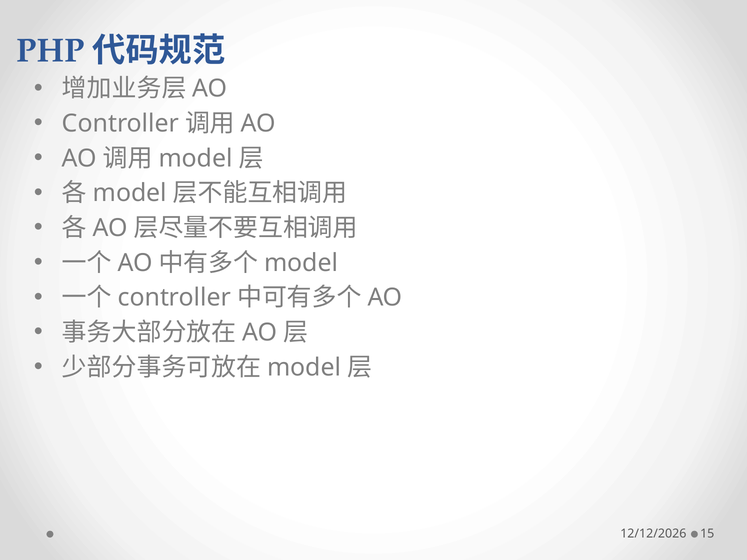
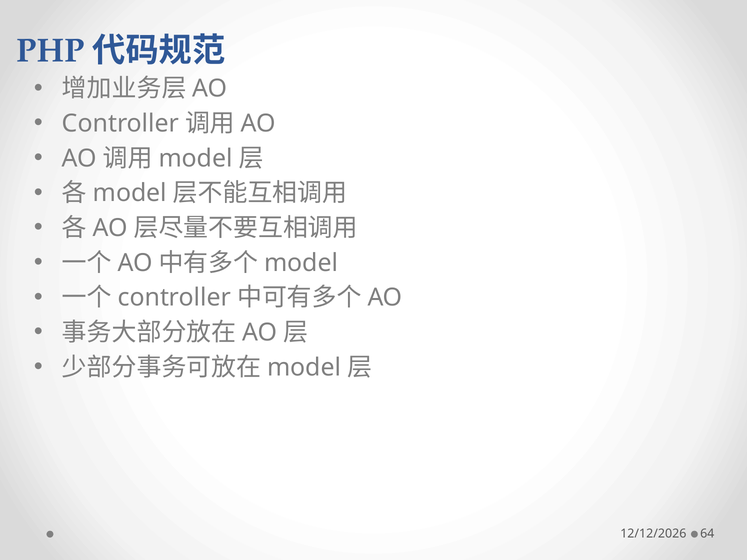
15: 15 -> 64 (707, 534)
